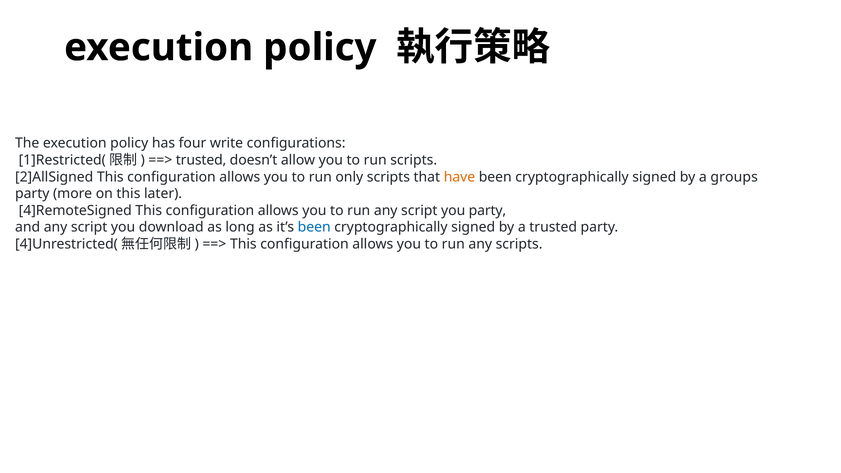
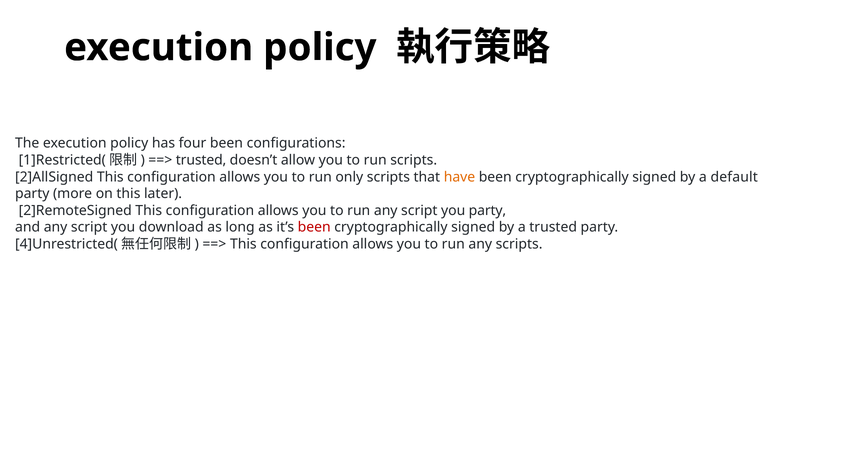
four write: write -> been (226, 143)
groups: groups -> default (734, 177)
4]RemoteSigned: 4]RemoteSigned -> 2]RemoteSigned (75, 211)
been colour: blue -> red (314, 227)
